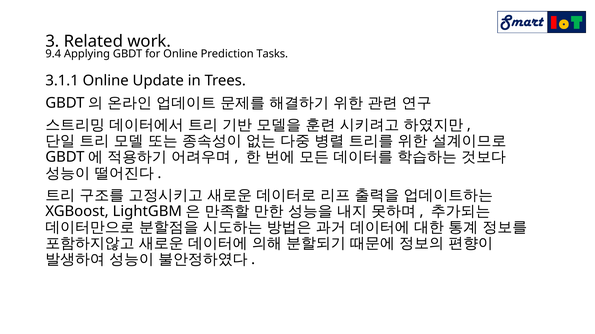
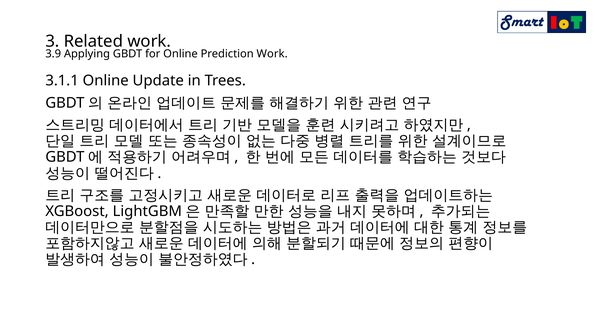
9.4: 9.4 -> 3.9 (53, 54)
Prediction Tasks: Tasks -> Work (272, 54)
